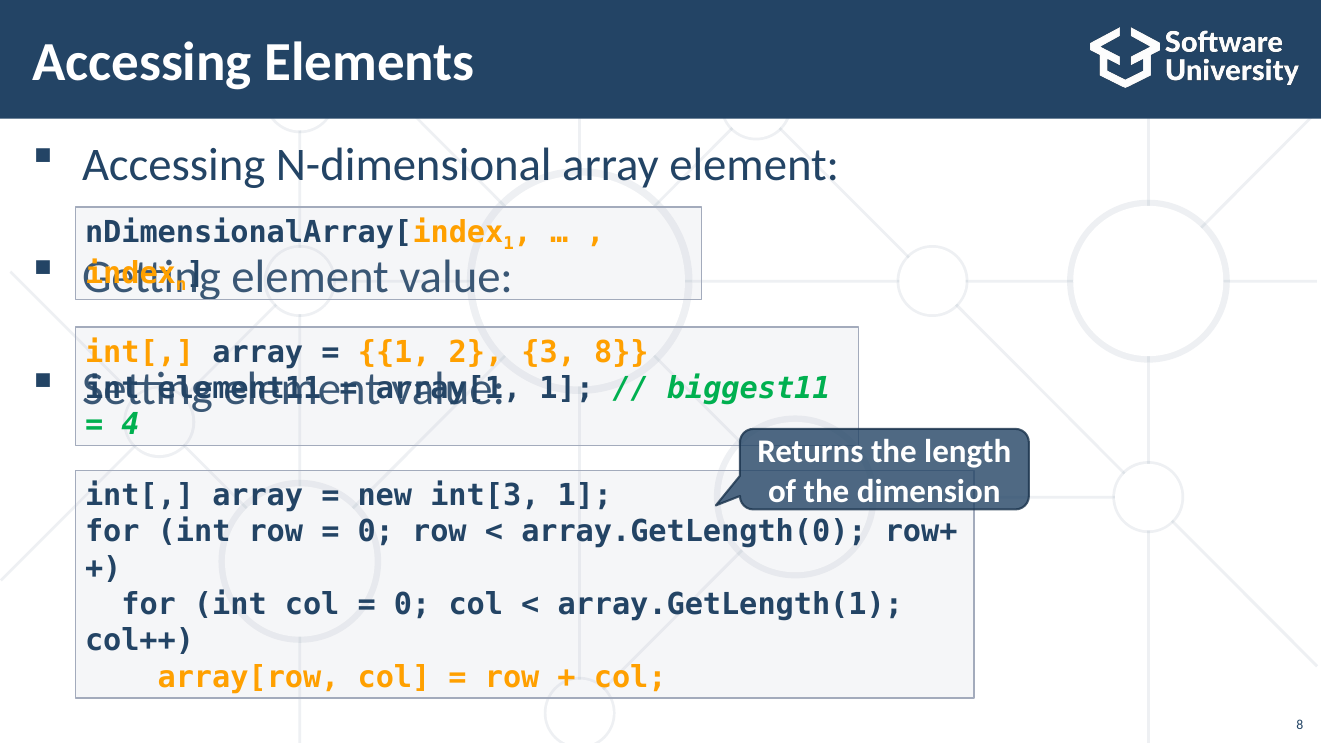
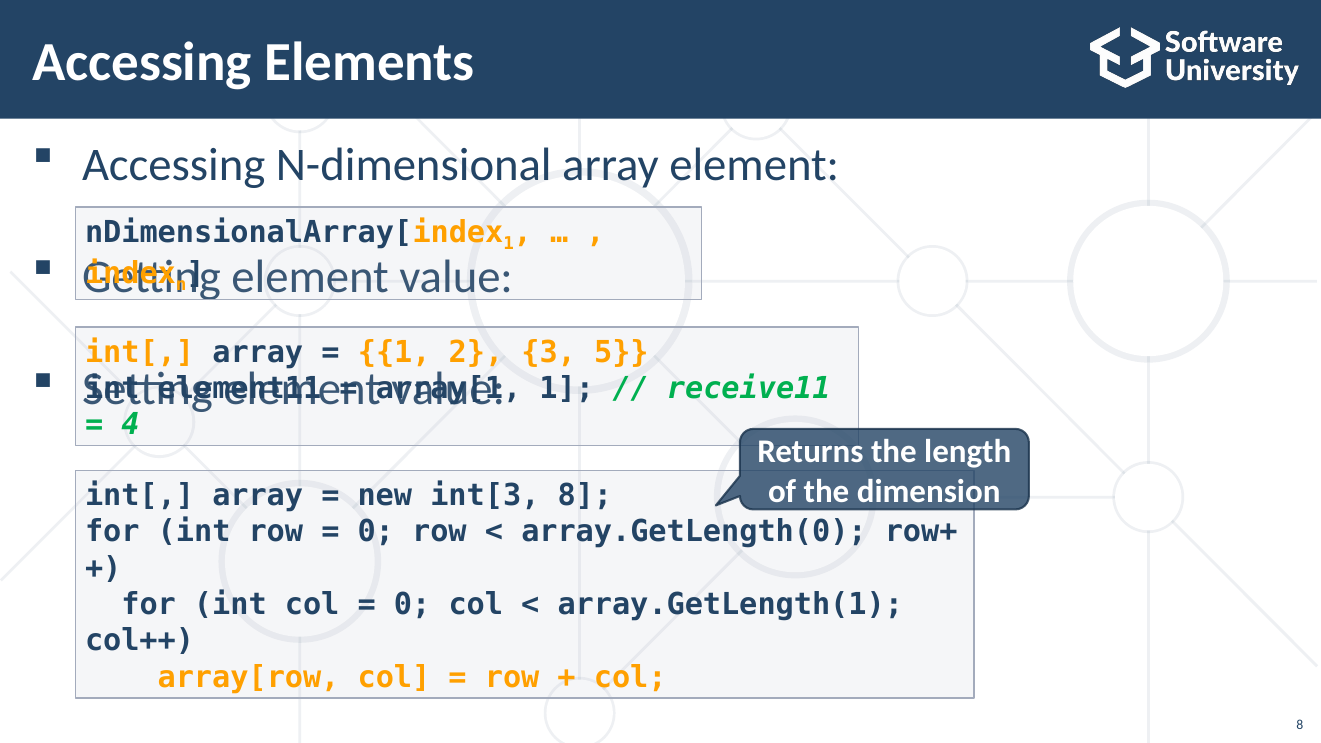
3 8: 8 -> 5 (621, 352)
biggest11: biggest11 -> receive11 (749, 389)
int[3 1: 1 -> 8 (585, 496)
